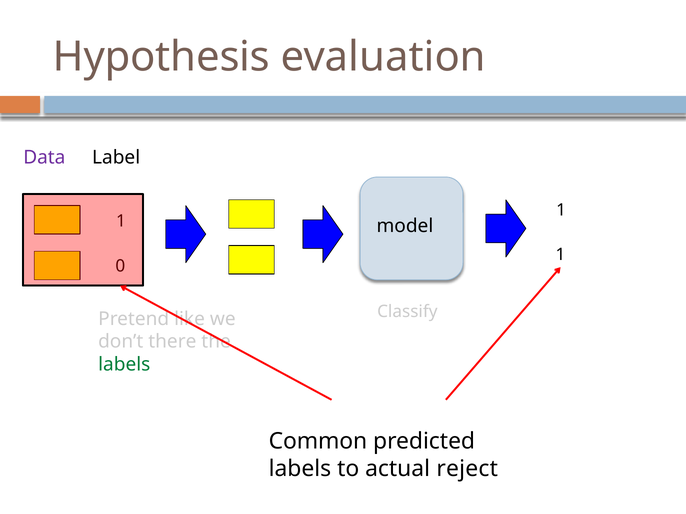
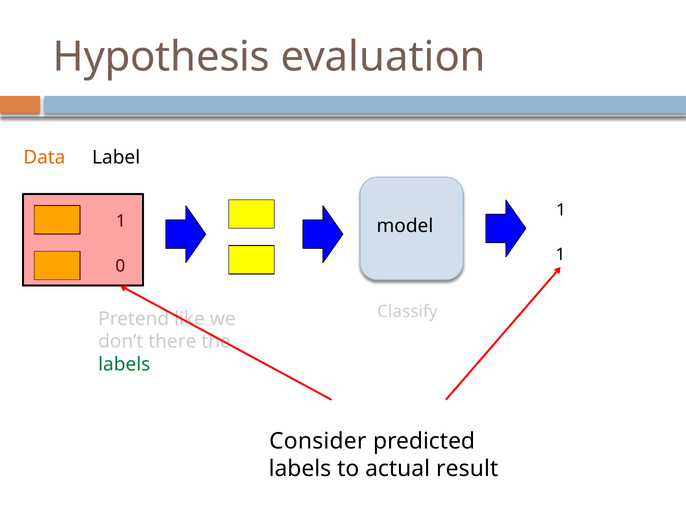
Data colour: purple -> orange (44, 158)
Common: Common -> Consider (318, 442)
reject: reject -> result (467, 469)
